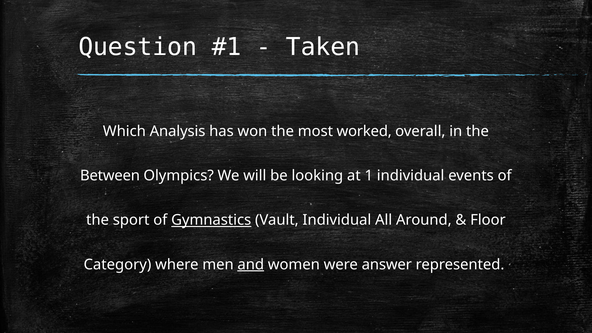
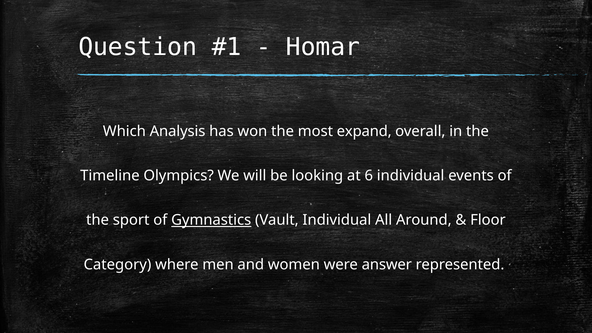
Taken: Taken -> Homar (323, 47)
worked: worked -> expand (364, 131)
Between: Between -> Timeline (110, 176)
1: 1 -> 6 (369, 176)
and underline: present -> none (251, 265)
